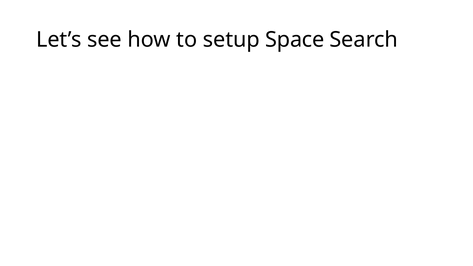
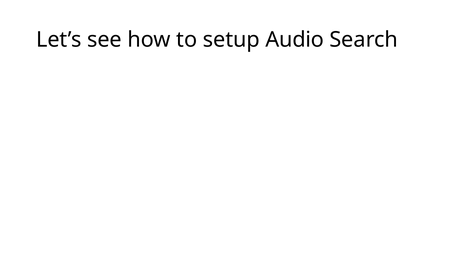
Space: Space -> Audio (295, 40)
